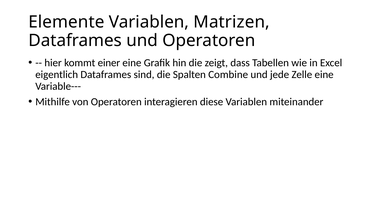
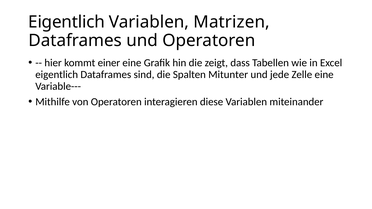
Elemente: Elemente -> Eigentlich (67, 22)
Combine: Combine -> Mitunter (228, 75)
